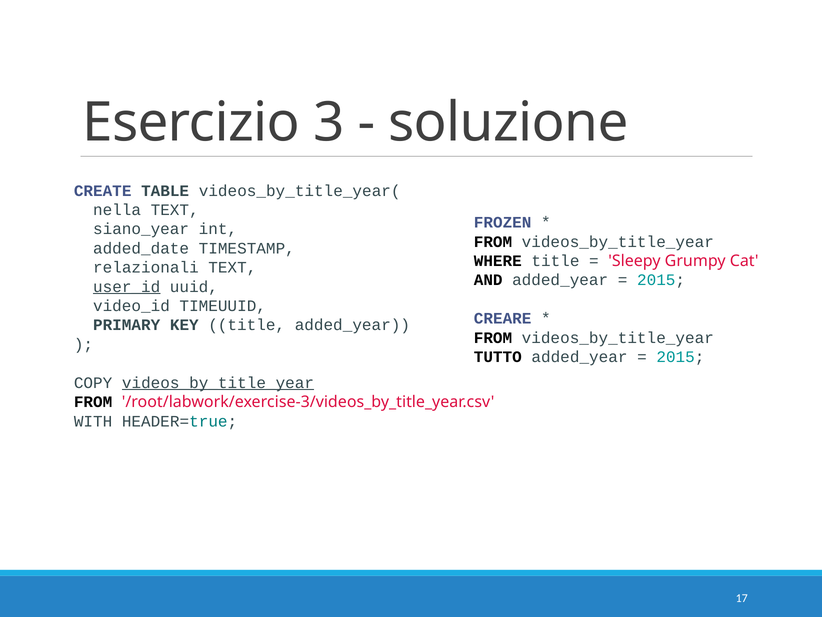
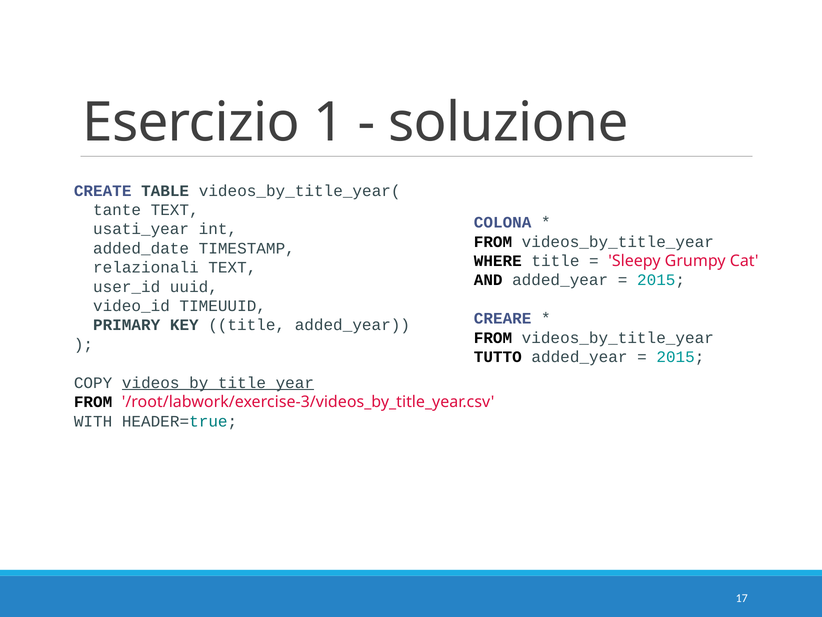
3: 3 -> 1 (329, 123)
nella: nella -> tante (117, 210)
FROZEN: FROZEN -> COLONA (503, 222)
siano_year: siano_year -> usati_year (141, 229)
user_id underline: present -> none (127, 287)
